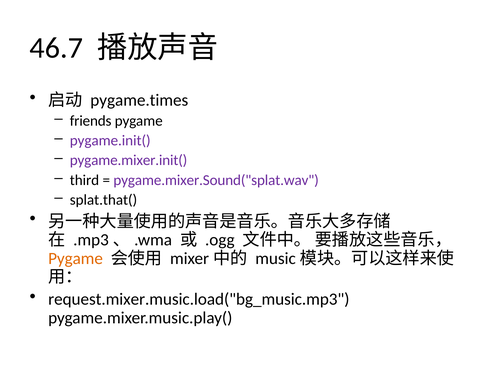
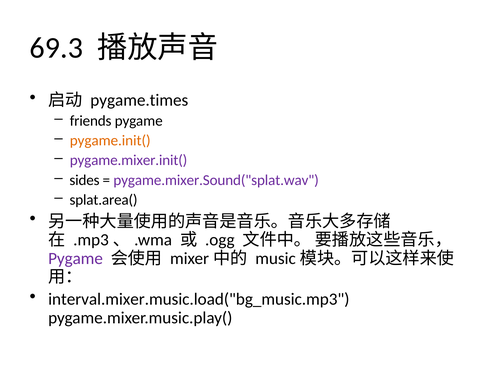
46.7: 46.7 -> 69.3 (56, 48)
pygame.init( colour: purple -> orange (110, 141)
third: third -> sides (85, 180)
splat.that(: splat.that( -> splat.area( (104, 200)
Pygame colour: orange -> purple (76, 259)
request.mixer.music.load("bg_music.mp3: request.mixer.music.load("bg_music.mp3 -> interval.mixer.music.load("bg_music.mp3 (199, 300)
